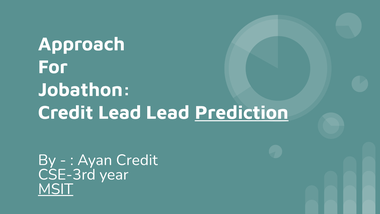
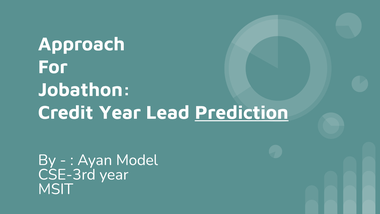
Credit Lead: Lead -> Year (120, 112)
Ayan Credit: Credit -> Model (137, 160)
MSIT underline: present -> none (56, 189)
